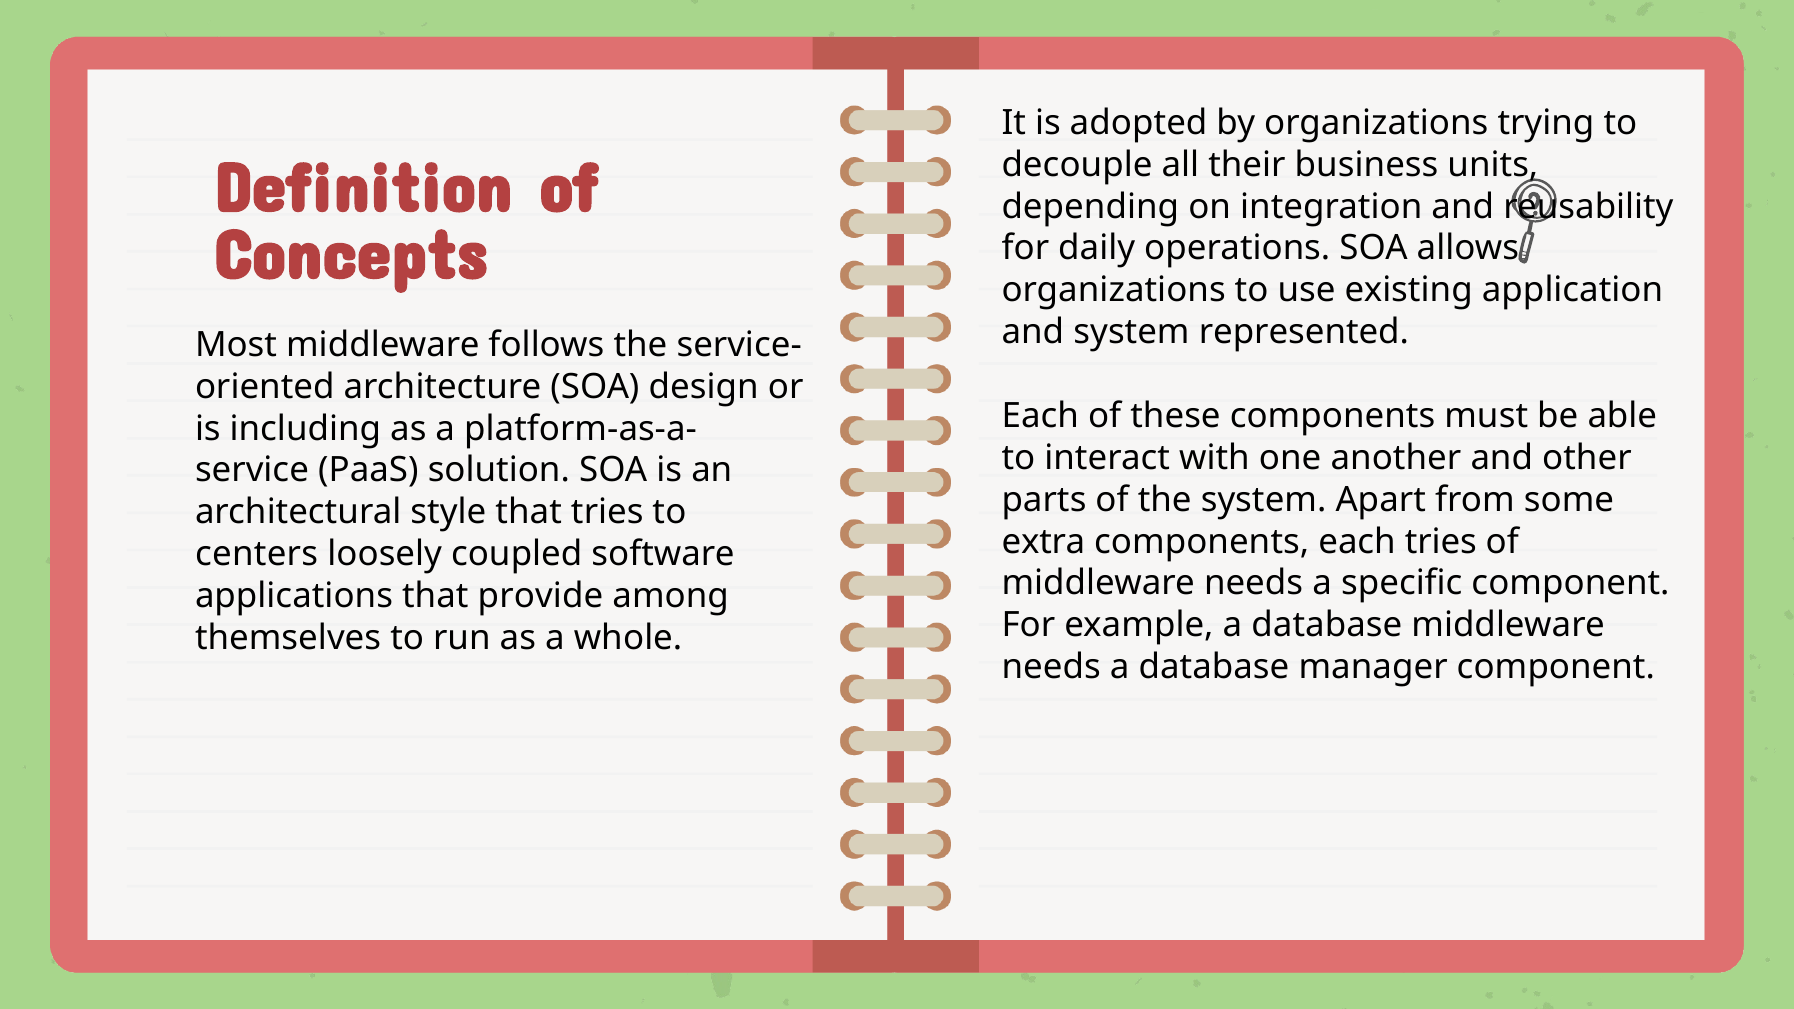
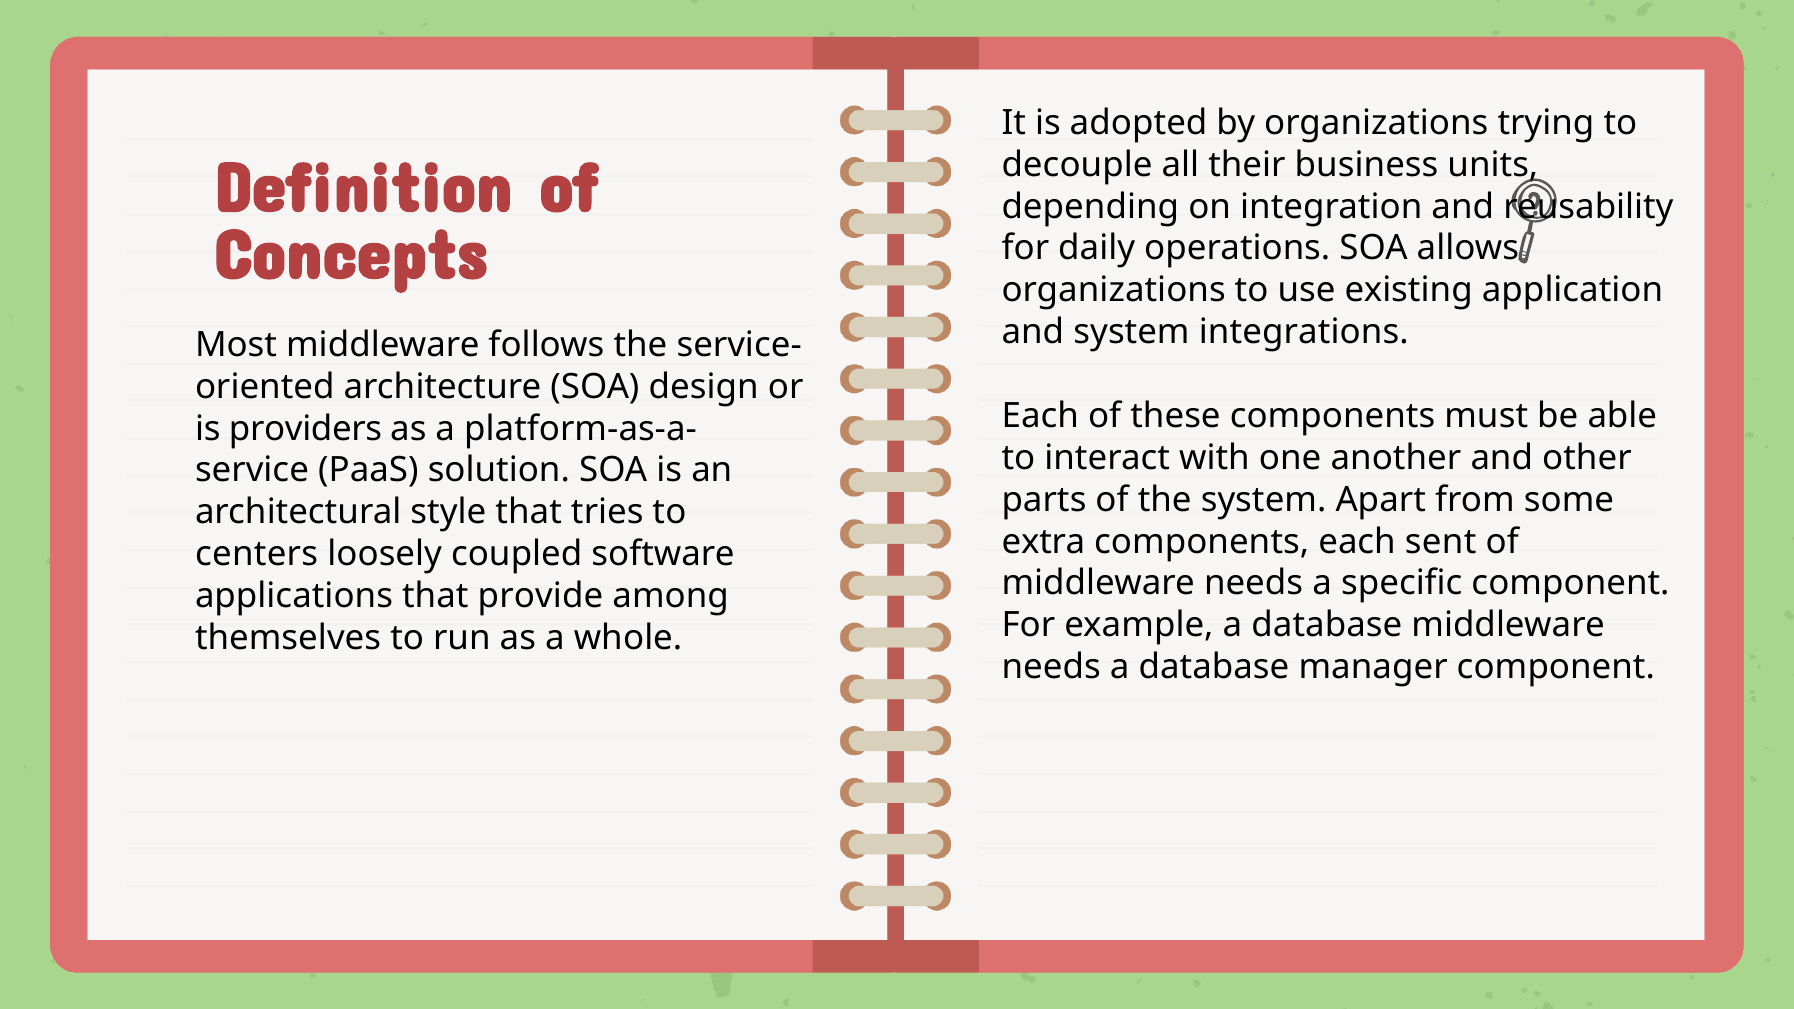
represented: represented -> integrations (1304, 332)
including: including -> providers (306, 429)
each tries: tries -> sent (1441, 542)
